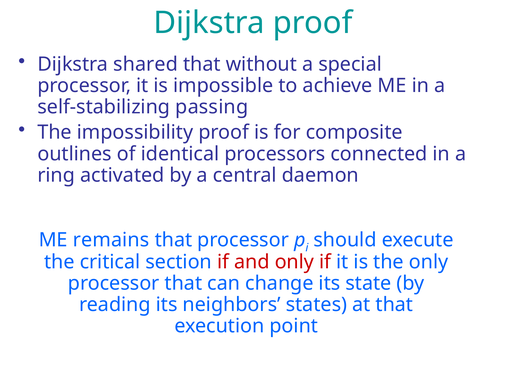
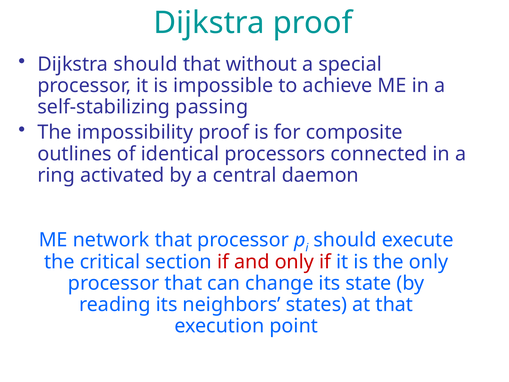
Dijkstra shared: shared -> should (145, 64)
remains: remains -> network (111, 240)
